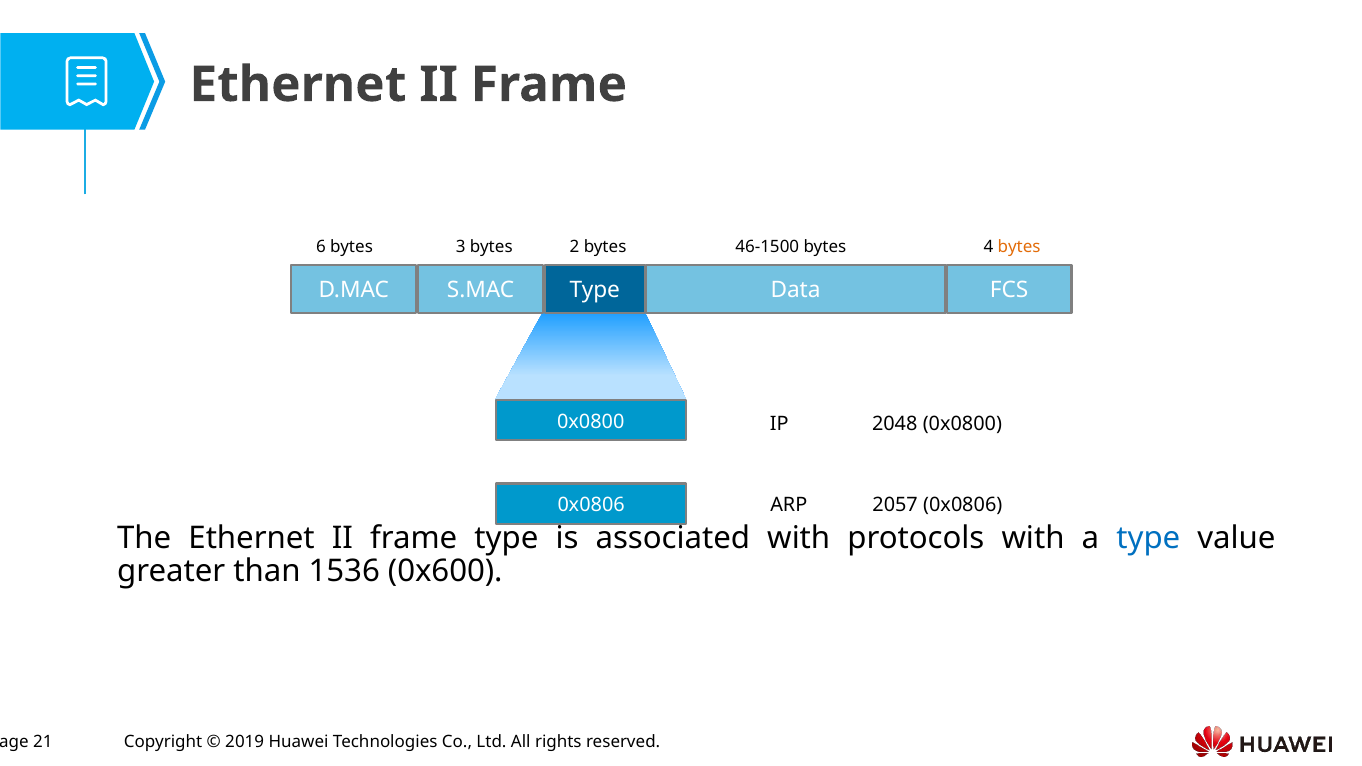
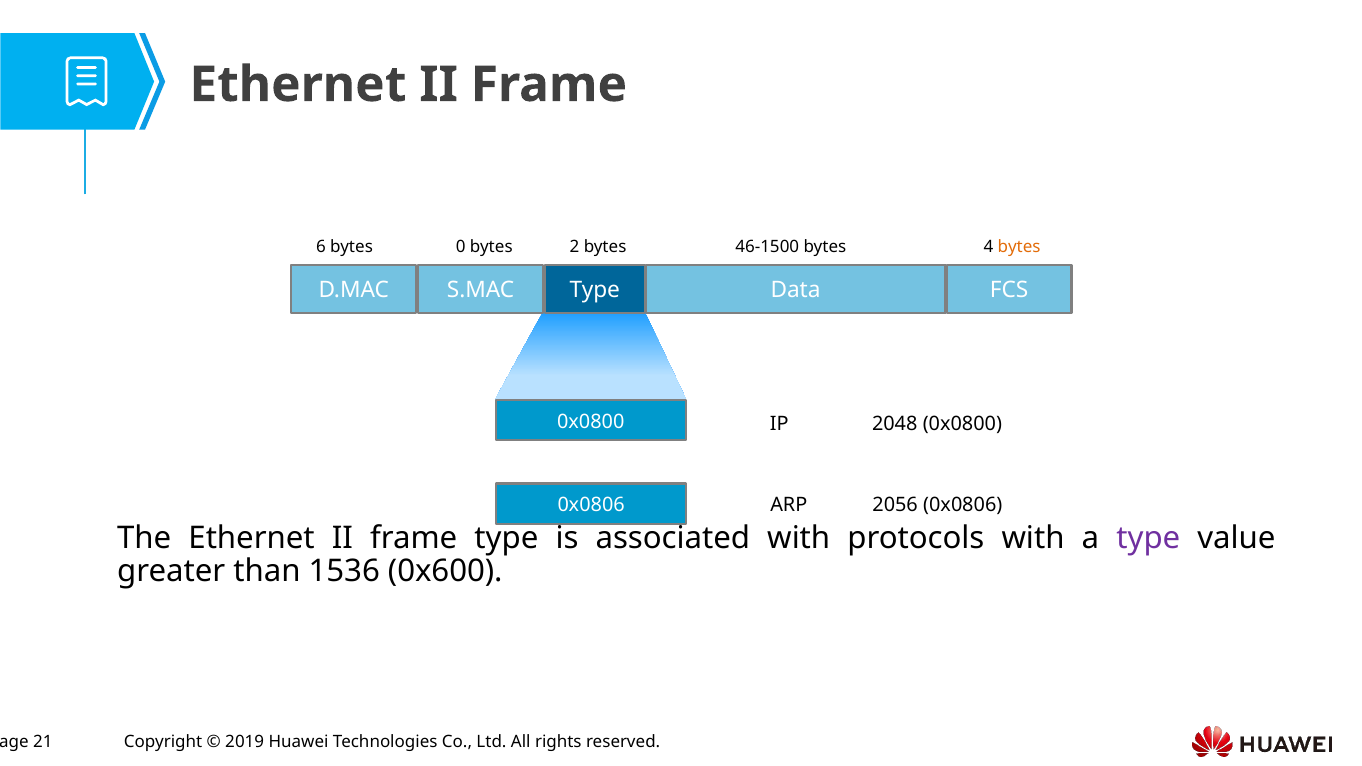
3: 3 -> 0 (461, 247)
2057: 2057 -> 2056 (895, 505)
type colour: blue -> purple (1148, 538)
